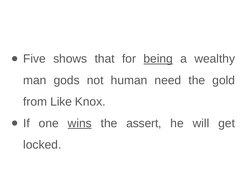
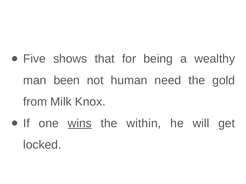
being underline: present -> none (158, 59)
gods: gods -> been (67, 81)
Like: Like -> Milk (61, 102)
assert: assert -> within (144, 124)
